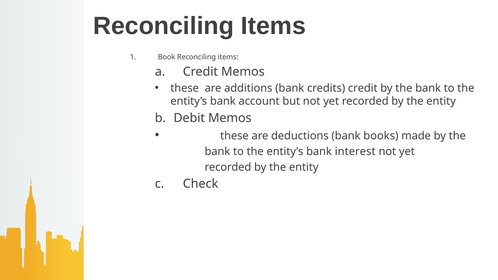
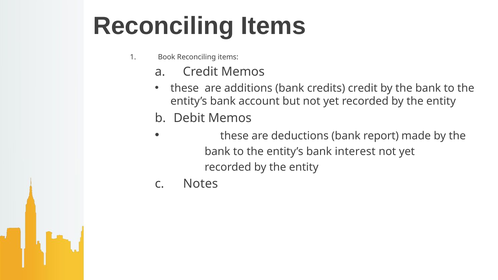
books: books -> report (381, 136)
Check: Check -> Notes (201, 184)
